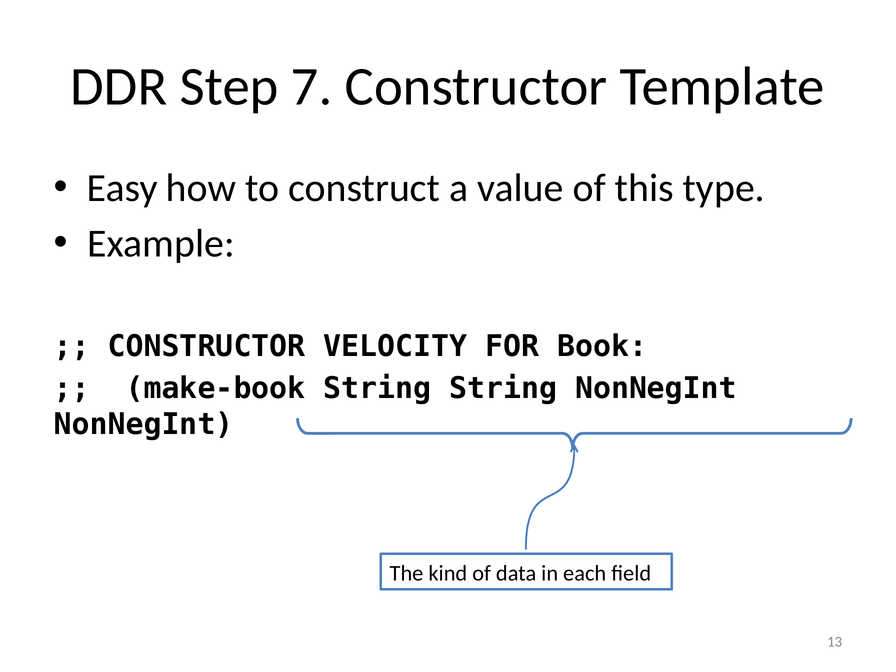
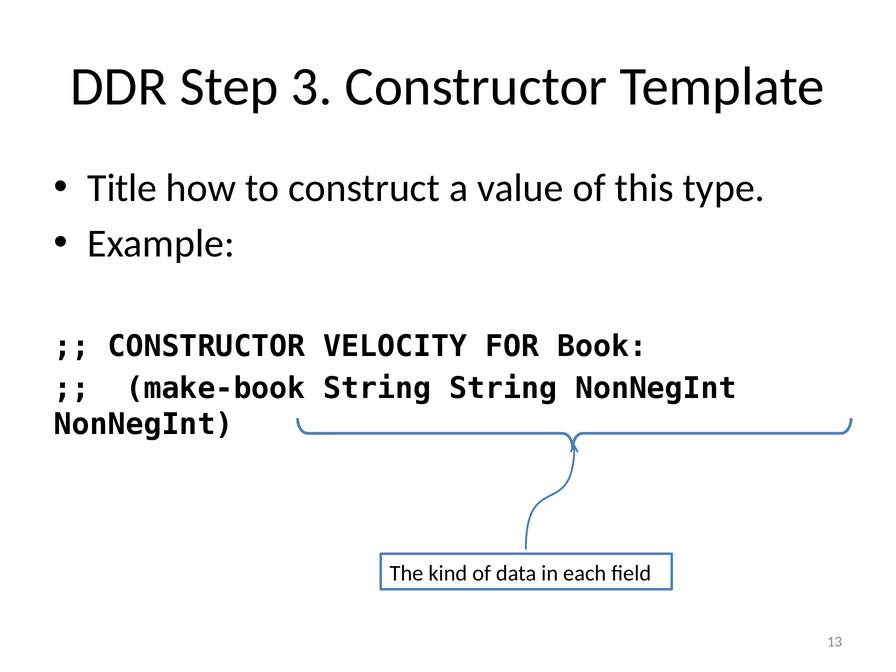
7: 7 -> 3 (312, 87)
Easy: Easy -> Title (122, 188)
